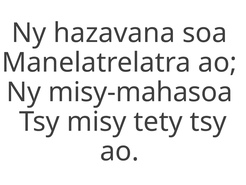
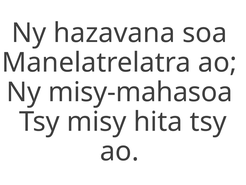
tety: tety -> hita (158, 122)
